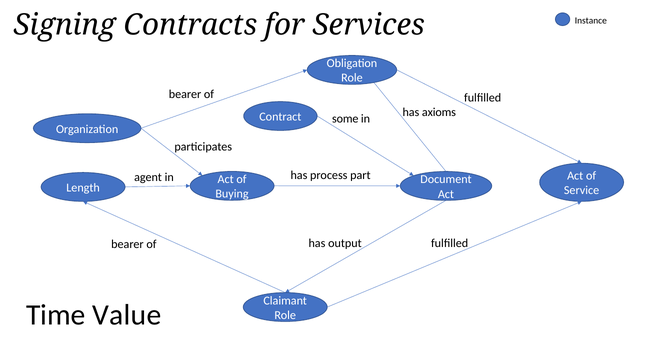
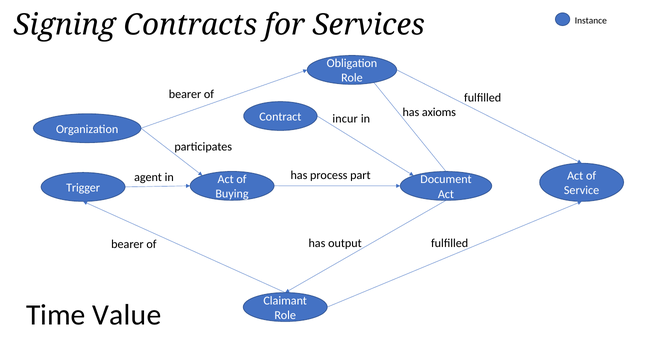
some: some -> incur (345, 119)
Length: Length -> Trigger (83, 188)
